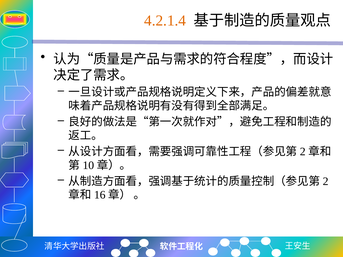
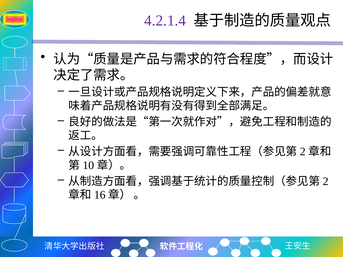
4.2.1.4 colour: orange -> purple (165, 21)
